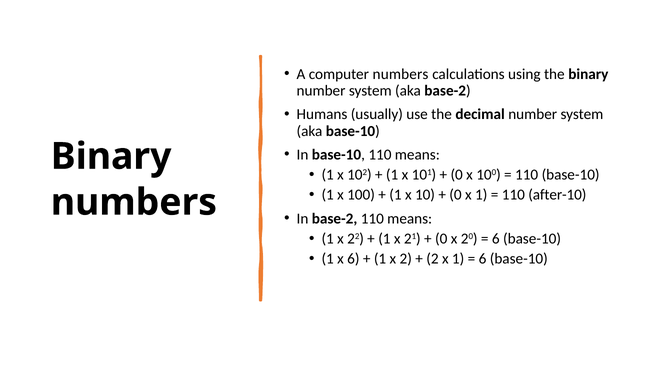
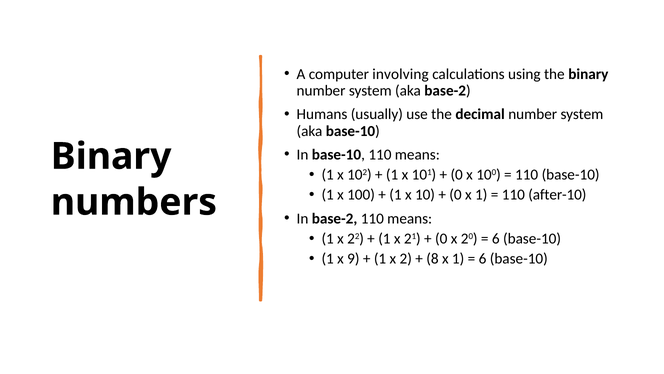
computer numbers: numbers -> involving (401, 74)
x 6: 6 -> 9 (353, 258)
2: 2 -> 8 (432, 258)
